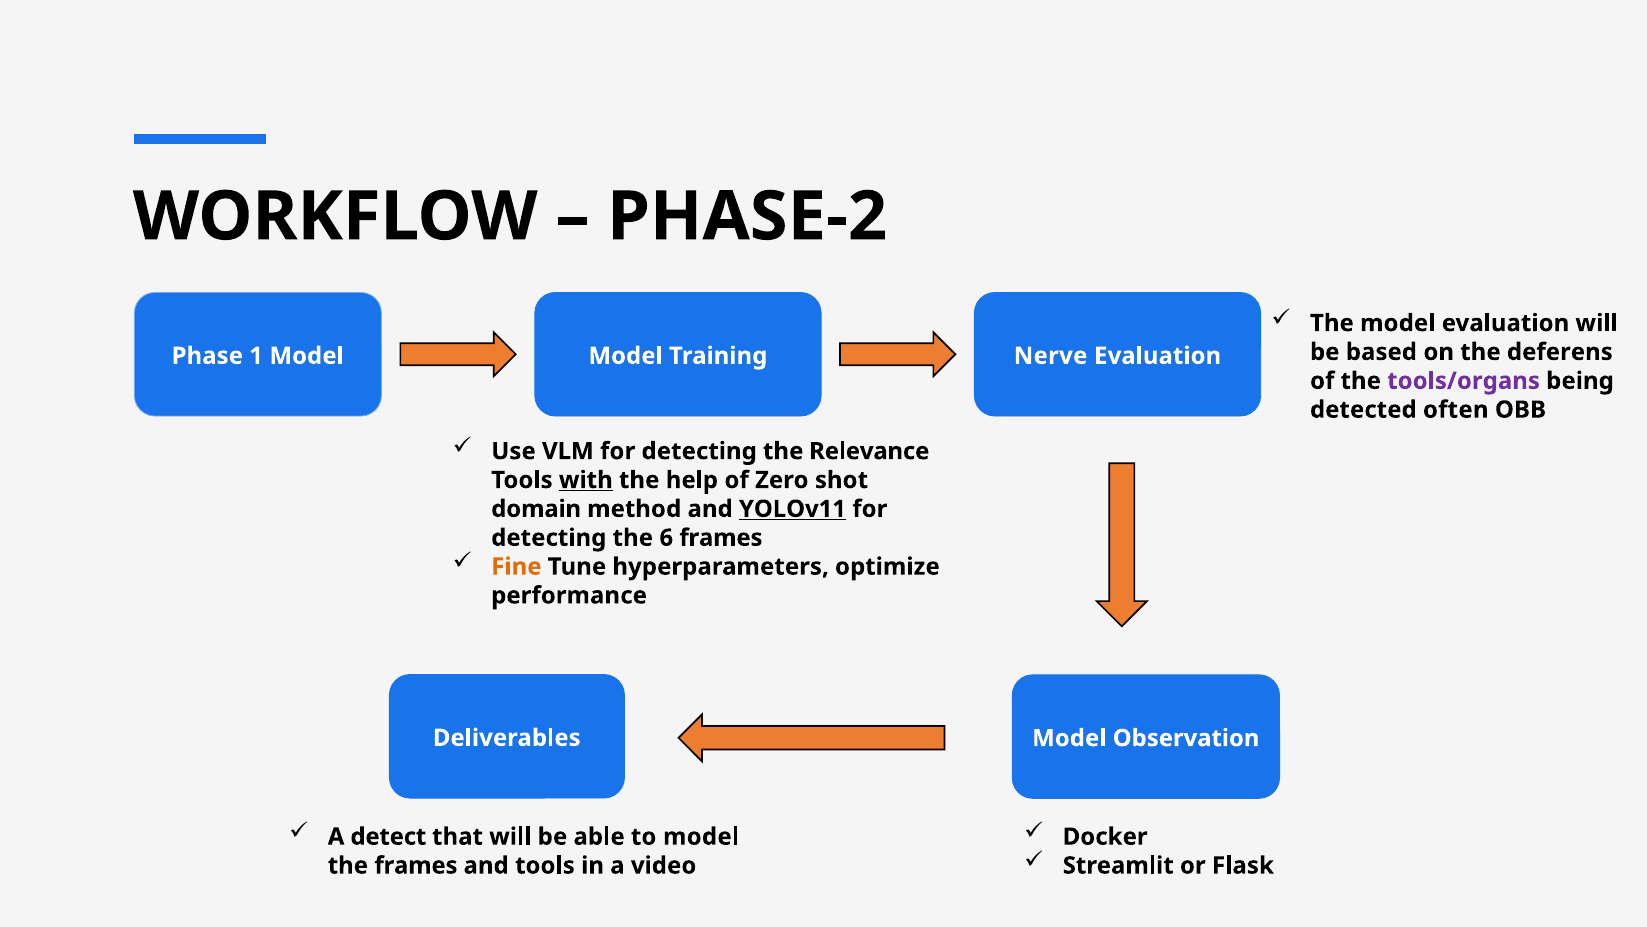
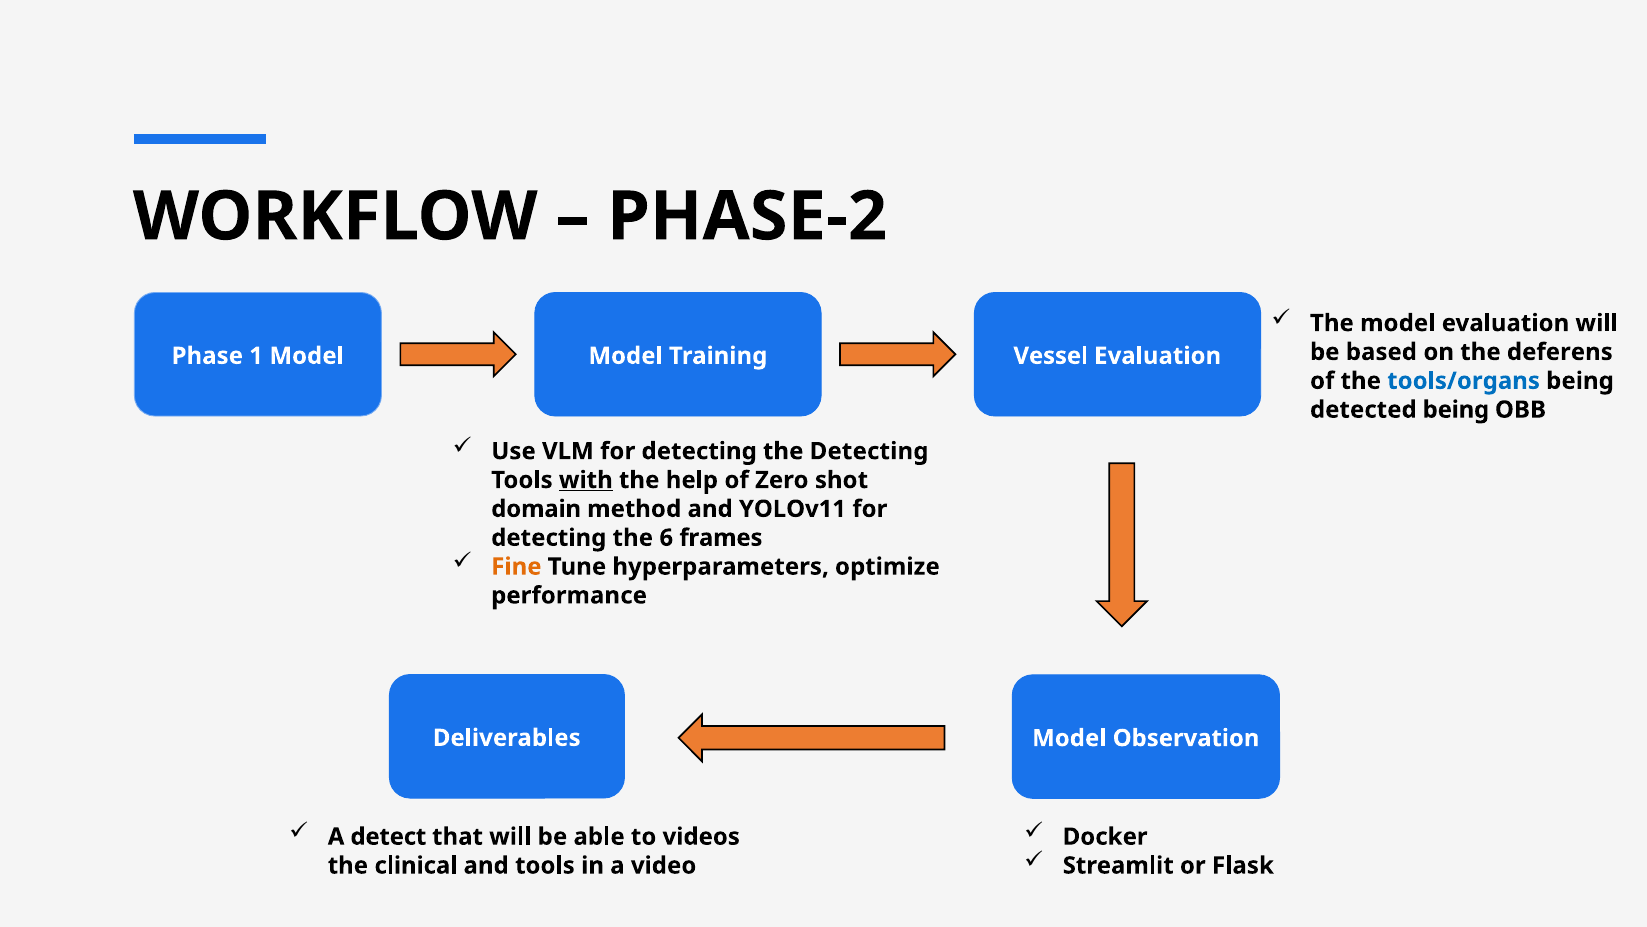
Nerve: Nerve -> Vessel (1051, 356)
tools/organs colour: purple -> blue (1464, 381)
detected often: often -> being (1456, 410)
the Relevance: Relevance -> Detecting (869, 451)
YOLOv11 underline: present -> none (792, 509)
to model: model -> videos (701, 836)
the frames: frames -> clinical (416, 865)
